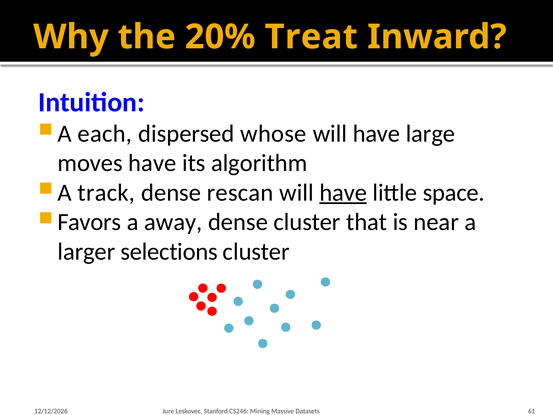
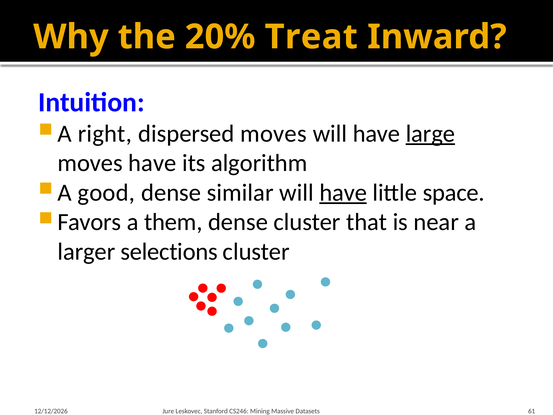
each: each -> right (105, 134)
dispersed whose: whose -> moves (273, 134)
large underline: none -> present (430, 134)
track: track -> good (106, 193)
rescan: rescan -> similar (240, 193)
away: away -> them (173, 222)
